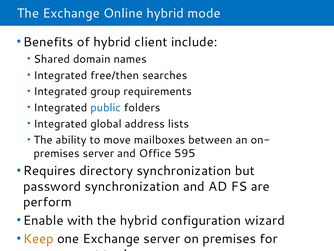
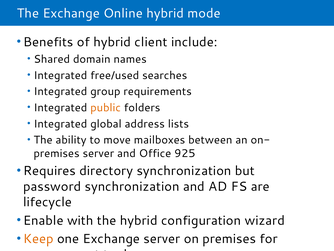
free/then: free/then -> free/used (115, 75)
public colour: blue -> orange (106, 107)
595: 595 -> 925 (185, 153)
perform: perform -> lifecycle (48, 202)
